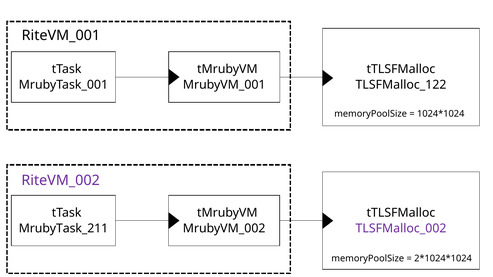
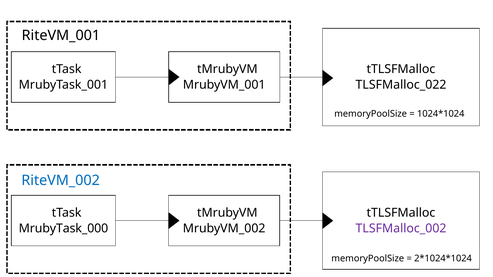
TLSFMalloc_122: TLSFMalloc_122 -> TLSFMalloc_022 (401, 85)
RiteVM_002 colour: purple -> blue (61, 180)
MrubyTask_211: MrubyTask_211 -> MrubyTask_000 (63, 229)
